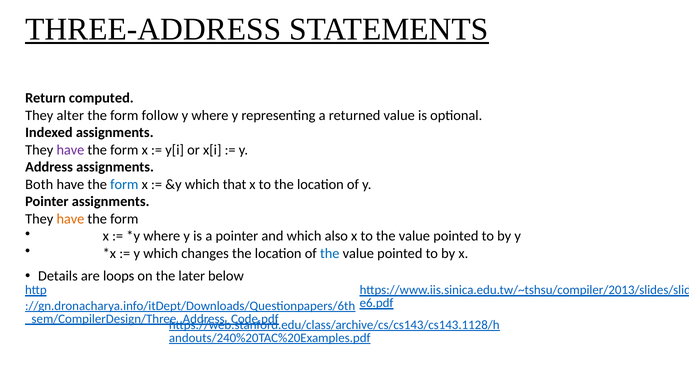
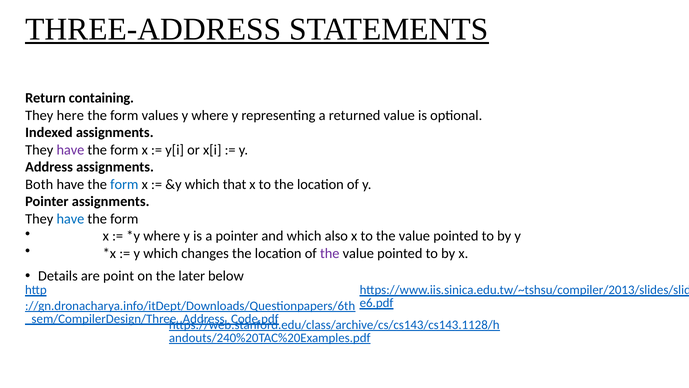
computed: computed -> containing (101, 98)
alter: alter -> here (70, 115)
follow: follow -> values (160, 115)
have colour: orange -> blue (70, 219)
the colour: blue -> purple (330, 253)
loops: loops -> point (119, 276)
